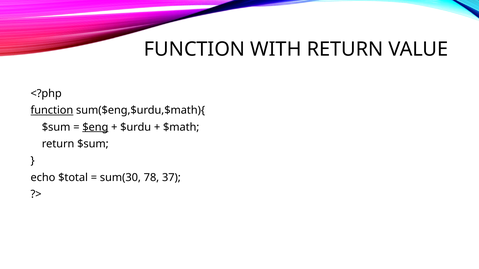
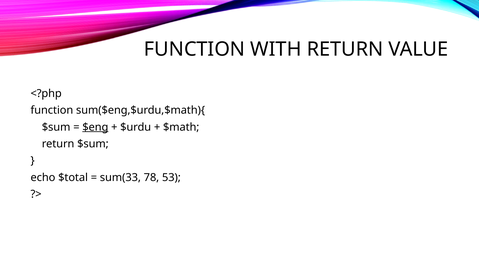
function underline: present -> none (52, 110)
sum(30: sum(30 -> sum(33 (120, 178)
37: 37 -> 53 (171, 178)
